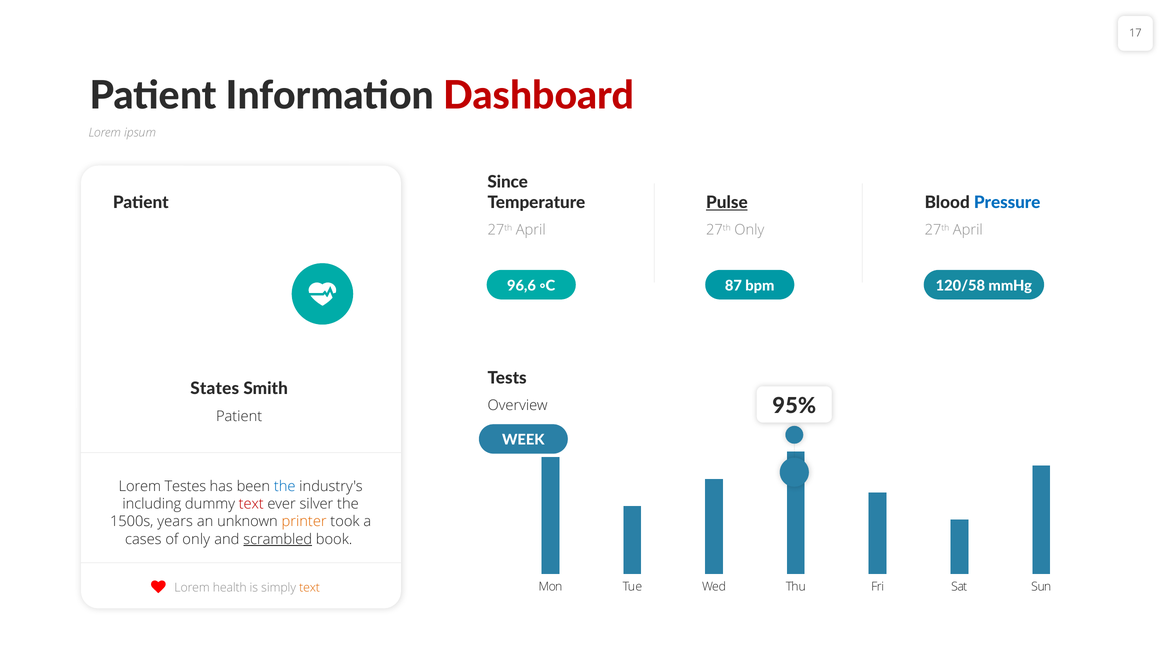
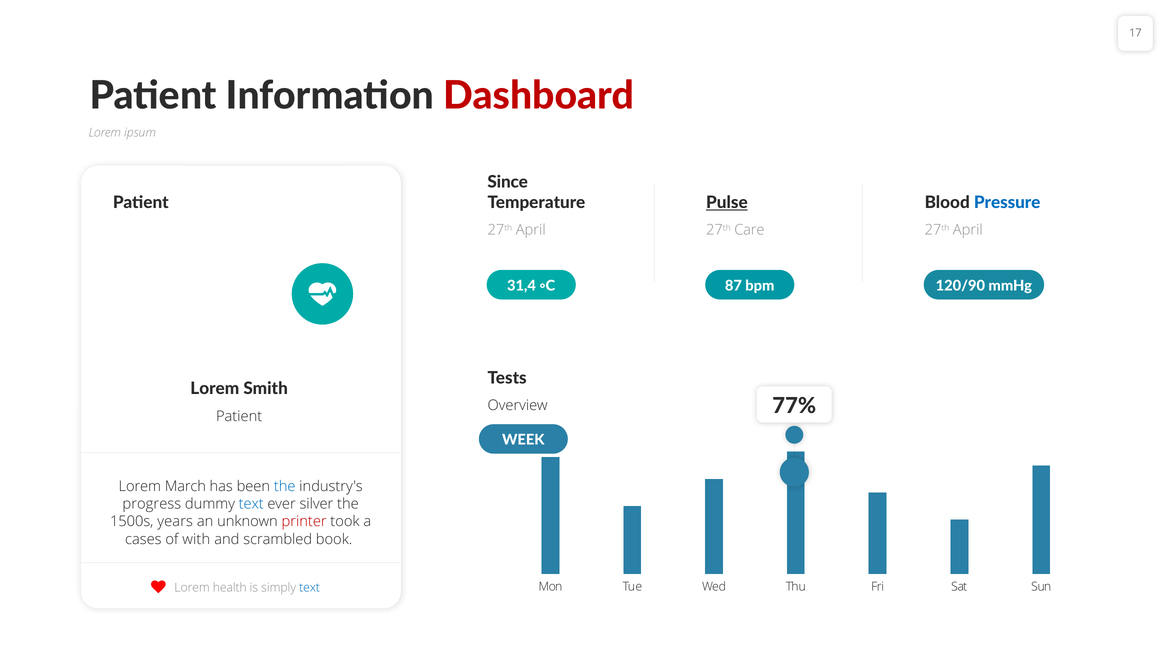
27th Only: Only -> Care (749, 230)
96,6: 96,6 -> 31,4 (521, 286)
120/58: 120/58 -> 120/90 (960, 286)
States: States -> Lorem (215, 389)
95%: 95% -> 77% (794, 406)
Testes: Testes -> March (185, 486)
including: including -> progress (152, 504)
text colour: red -> blue (251, 504)
printer colour: orange -> red (304, 522)
of only: only -> with (196, 539)
scrambled underline: present -> none (278, 539)
text colour: orange -> blue (310, 588)
